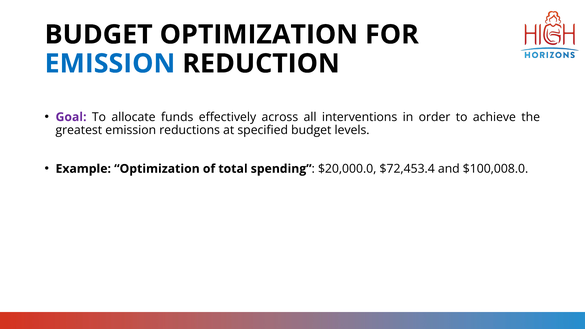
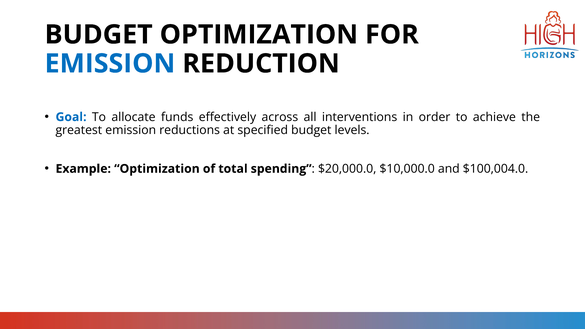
Goal colour: purple -> blue (71, 117)
$72,453.4: $72,453.4 -> $10,000.0 (407, 169)
$100,008.0: $100,008.0 -> $100,004.0 (496, 169)
